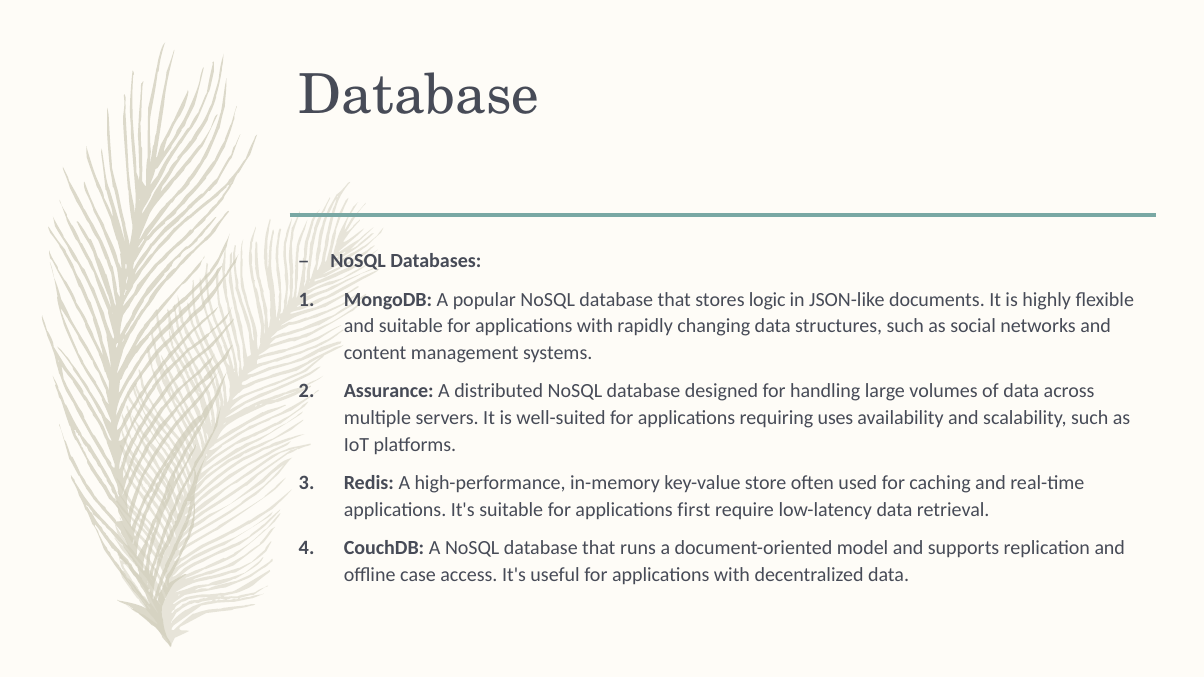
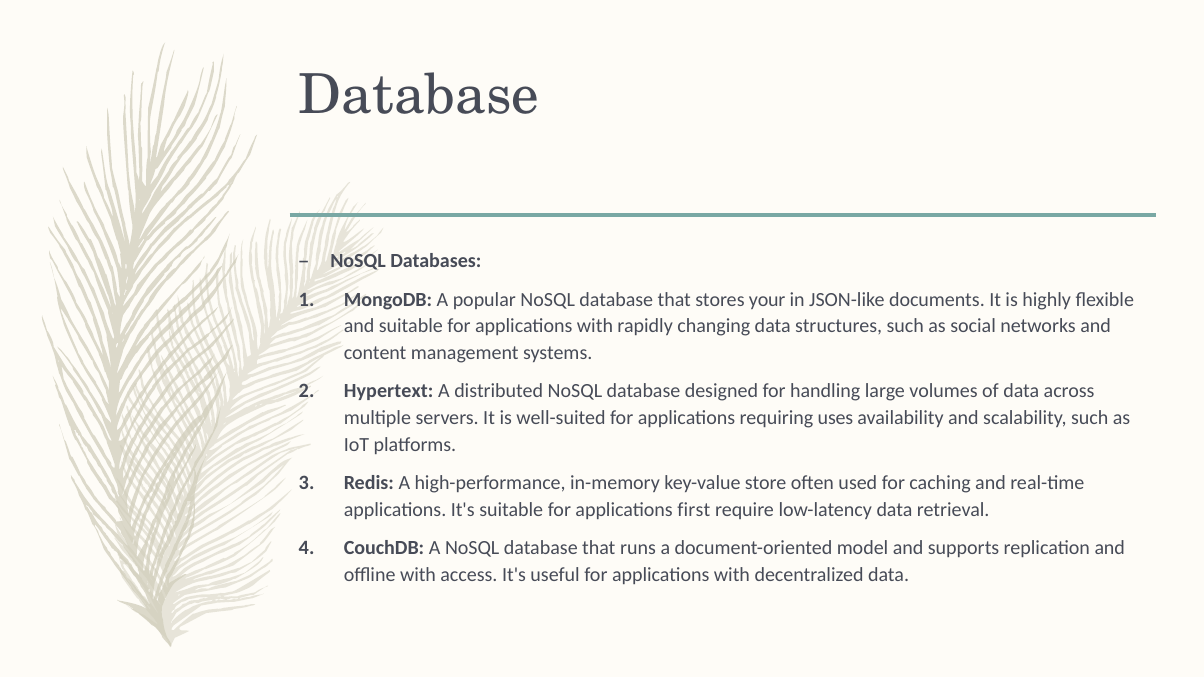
logic: logic -> your (767, 300)
Assurance: Assurance -> Hypertext (389, 391)
offline case: case -> with (418, 575)
